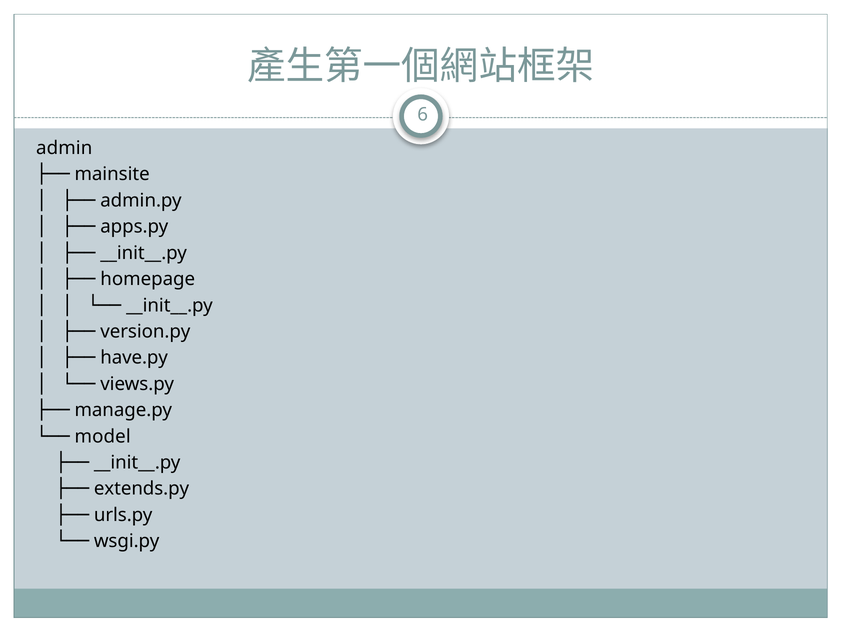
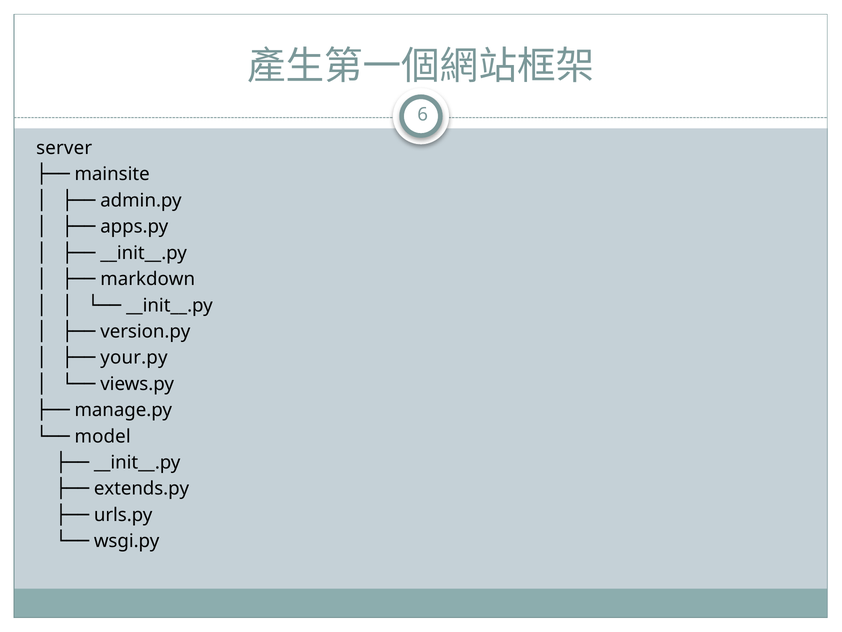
admin: admin -> server (64, 148)
homepage: homepage -> markdown (148, 279)
have.py: have.py -> your.py (134, 357)
